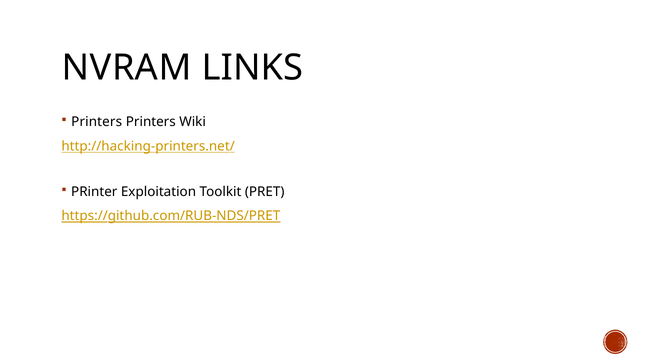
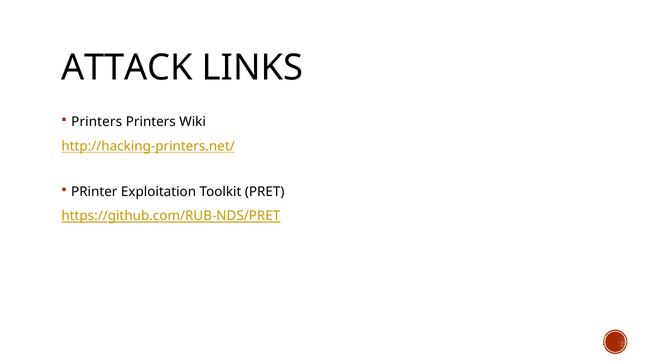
NVRAM: NVRAM -> ATTACK (127, 68)
